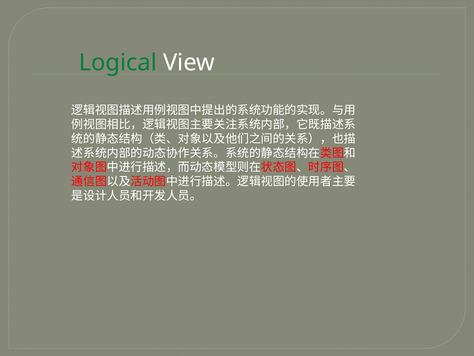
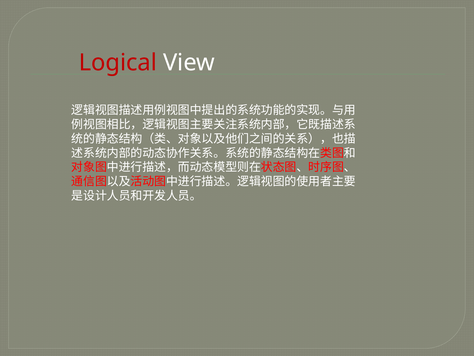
Logical colour: green -> red (118, 63)
